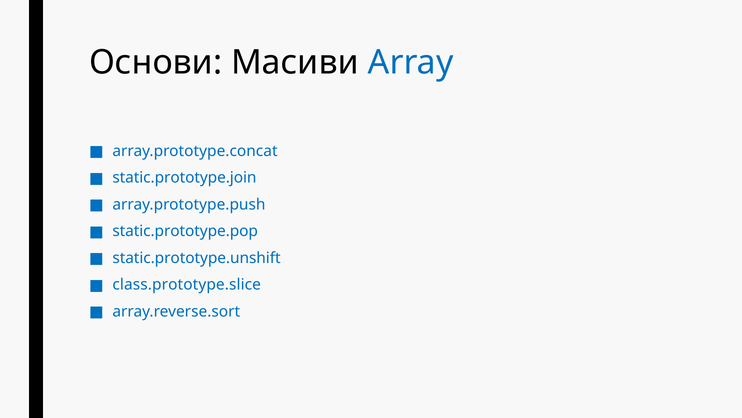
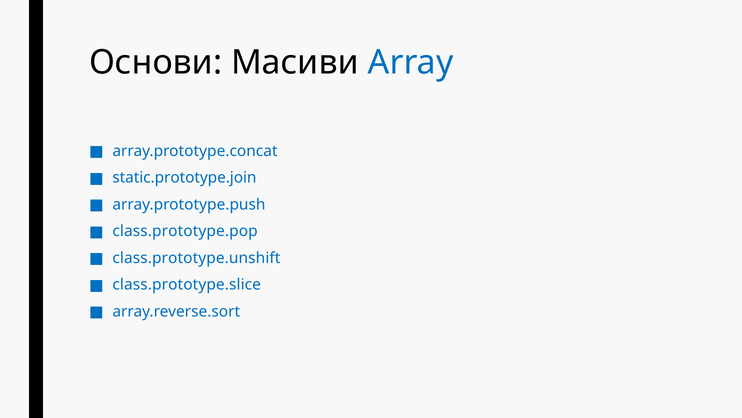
static.prototype.pop: static.prototype.pop -> class.prototype.pop (185, 231)
static.prototype.unshift: static.prototype.unshift -> class.prototype.unshift (196, 258)
